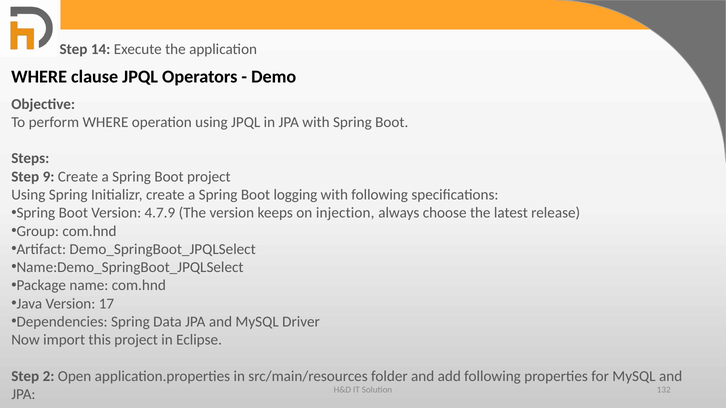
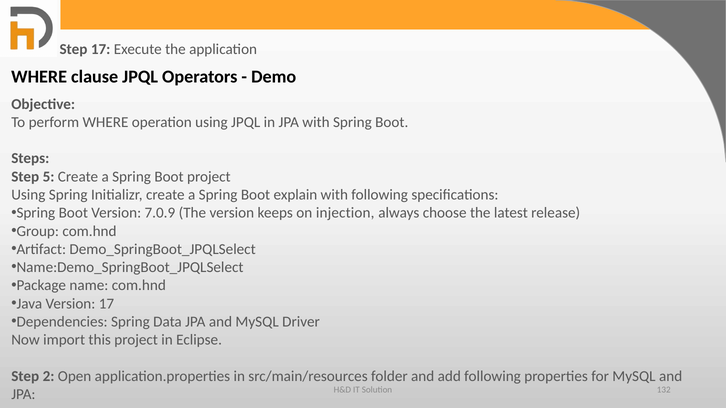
Step 14: 14 -> 17 (101, 50)
9: 9 -> 5 (49, 177)
logging: logging -> explain (295, 195)
4.7.9: 4.7.9 -> 7.0.9 (160, 213)
